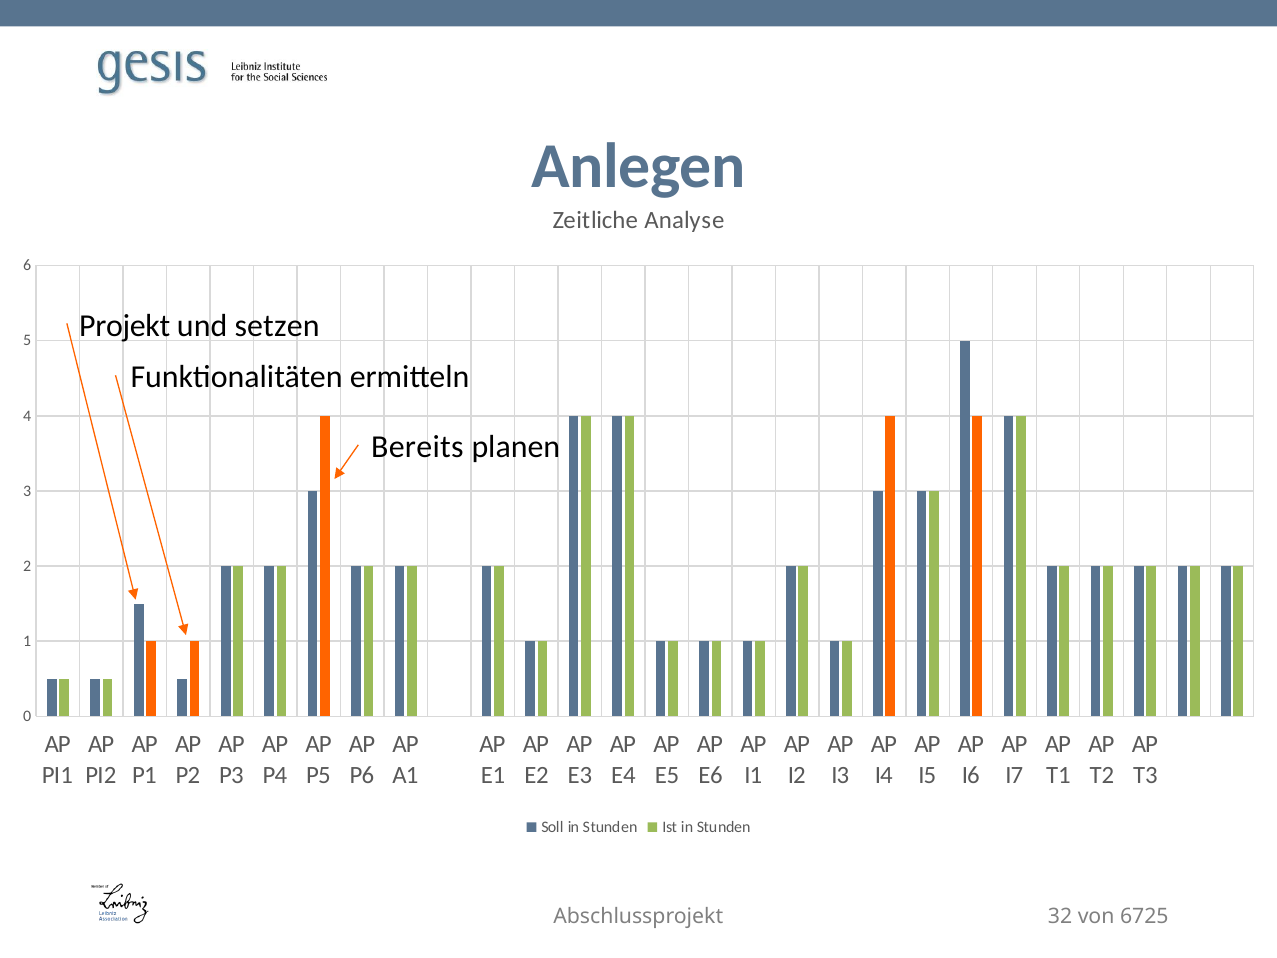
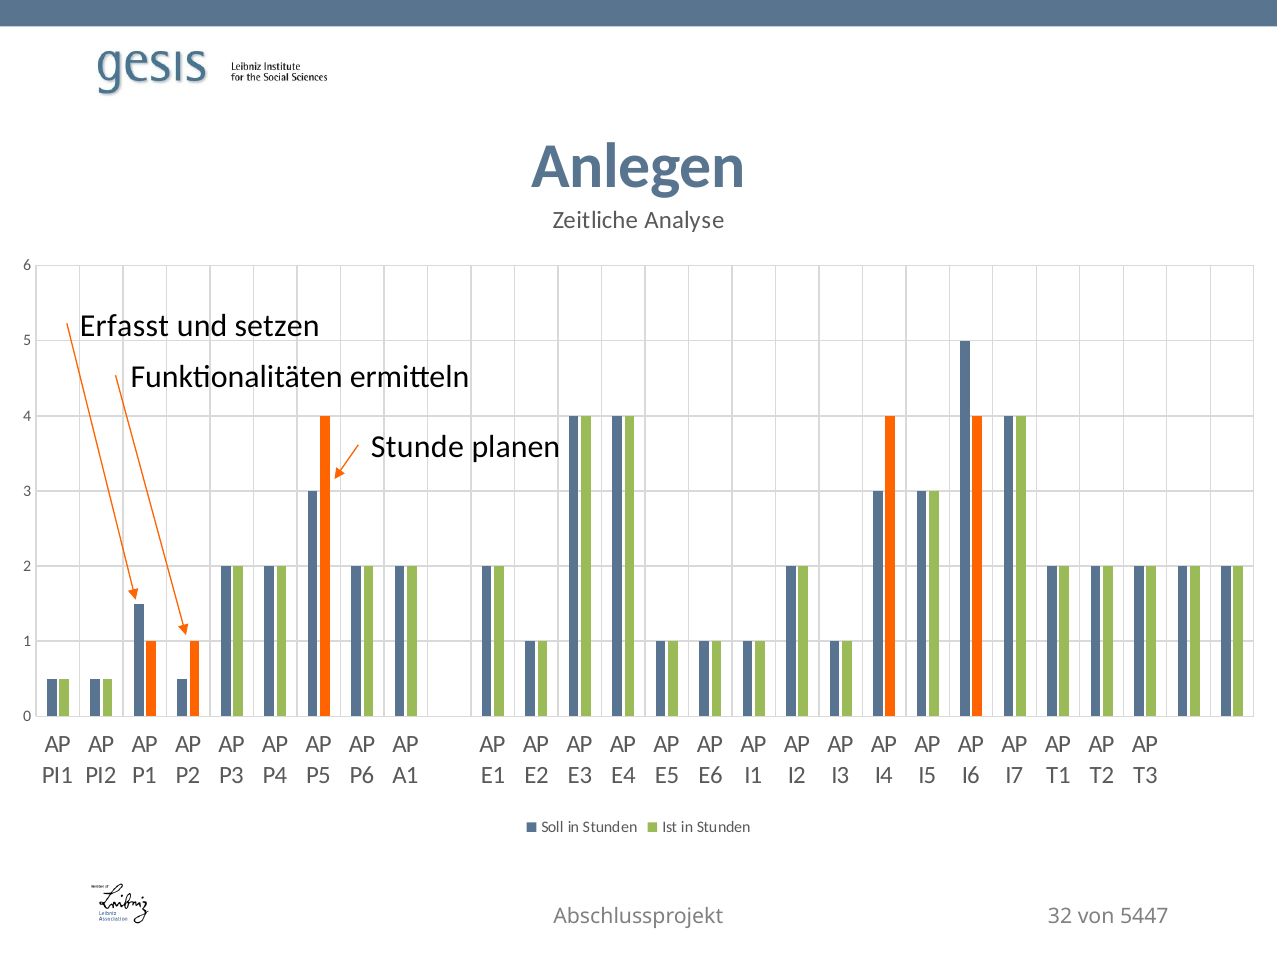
Projekt: Projekt -> Erfasst (124, 326)
Bereits: Bereits -> Stunde (417, 447)
6725: 6725 -> 5447 (1144, 916)
